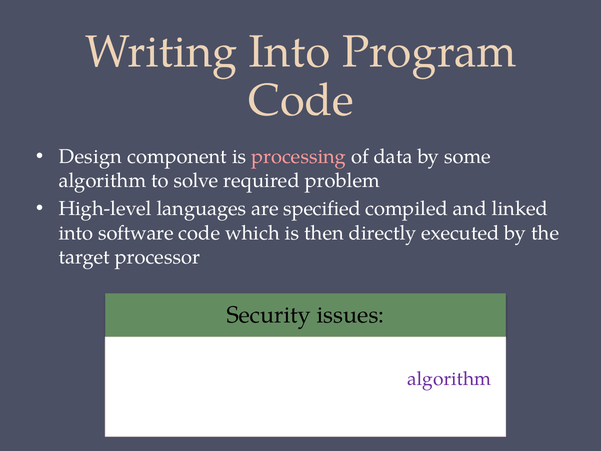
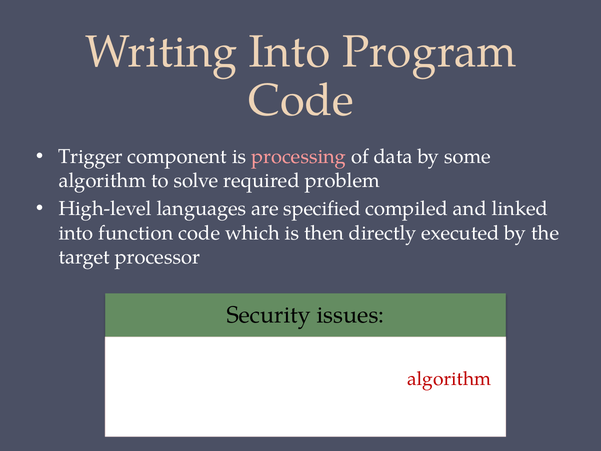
Design: Design -> Trigger (91, 157)
software: software -> function (136, 233)
algorithm colour: purple -> red (449, 379)
